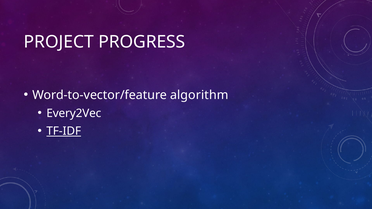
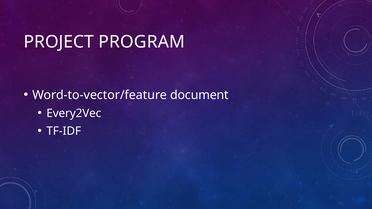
PROGRESS: PROGRESS -> PROGRAM (142, 42)
algorithm: algorithm -> document (199, 95)
TF-IDF underline: present -> none (64, 131)
